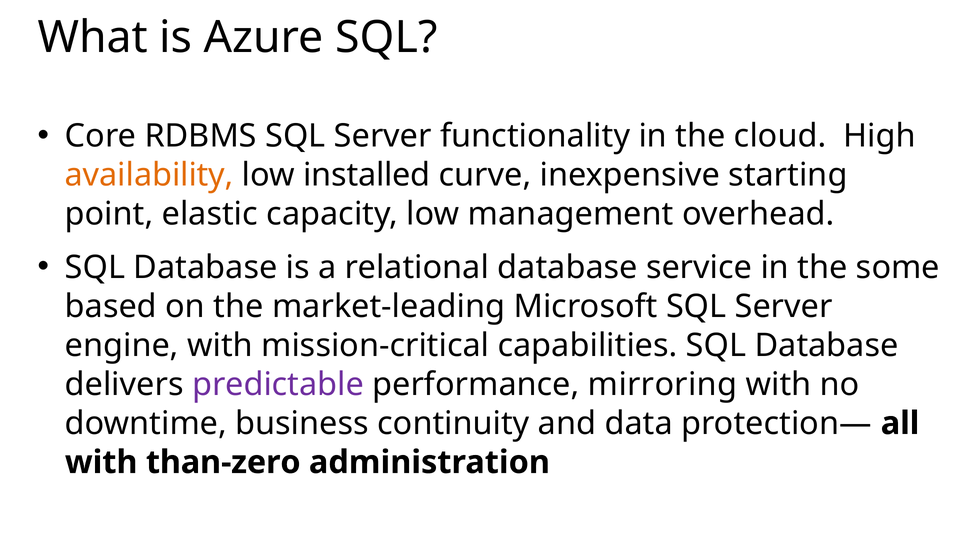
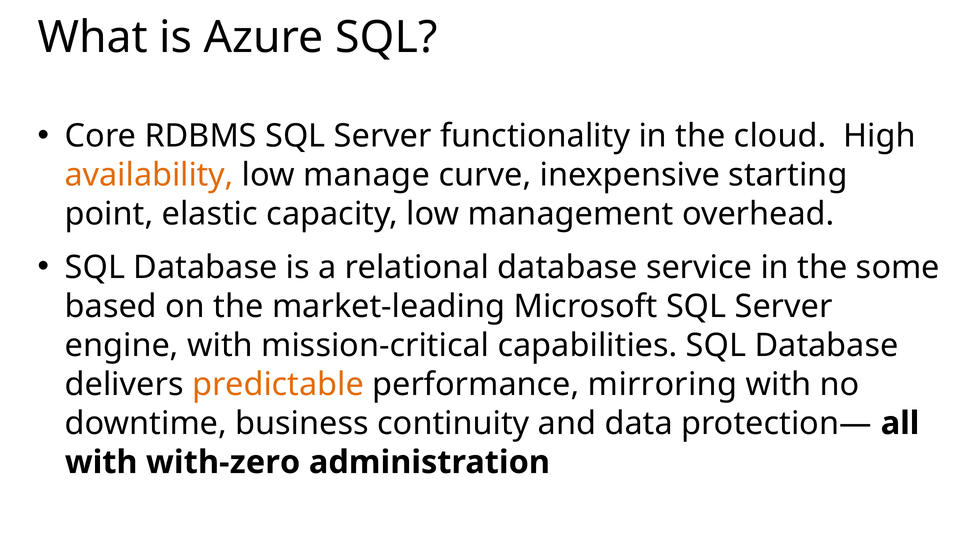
installed: installed -> manage (367, 175)
predictable colour: purple -> orange (278, 384)
than-zero: than-zero -> with-zero (223, 462)
